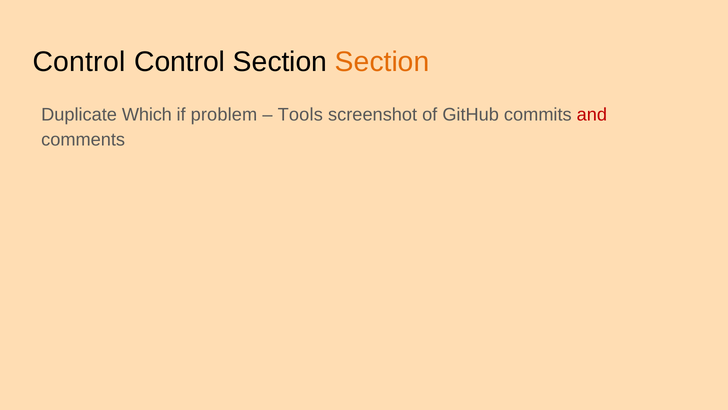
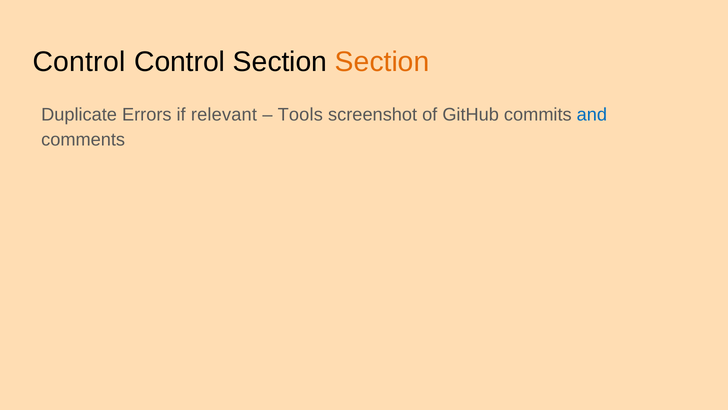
Which: Which -> Errors (147, 114)
problem: problem -> relevant (224, 114)
and colour: red -> blue (592, 114)
